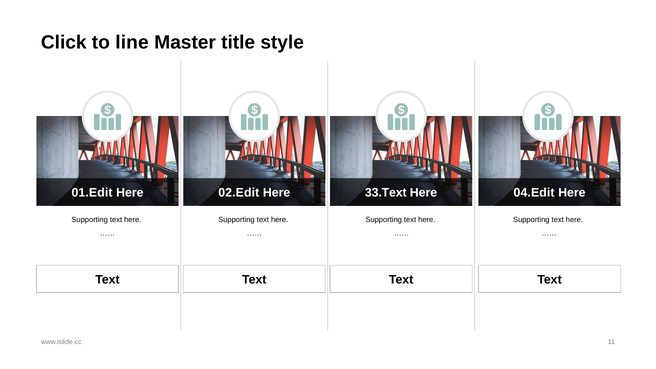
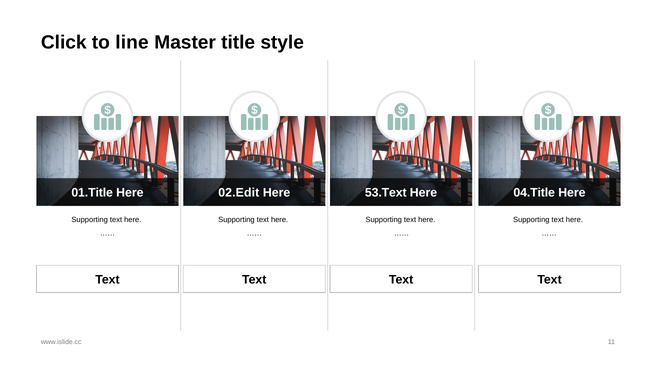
01.Edit: 01.Edit -> 01.Title (92, 193)
33.Text: 33.Text -> 53.Text (386, 193)
04.Edit: 04.Edit -> 04.Title (534, 193)
